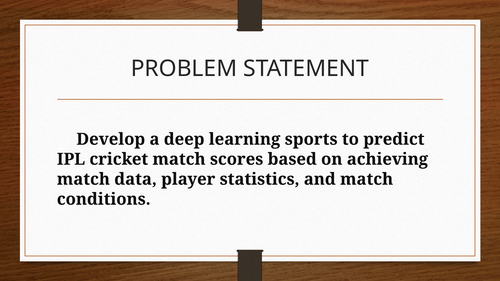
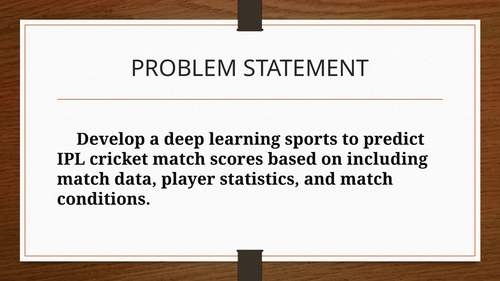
achieving: achieving -> including (387, 159)
